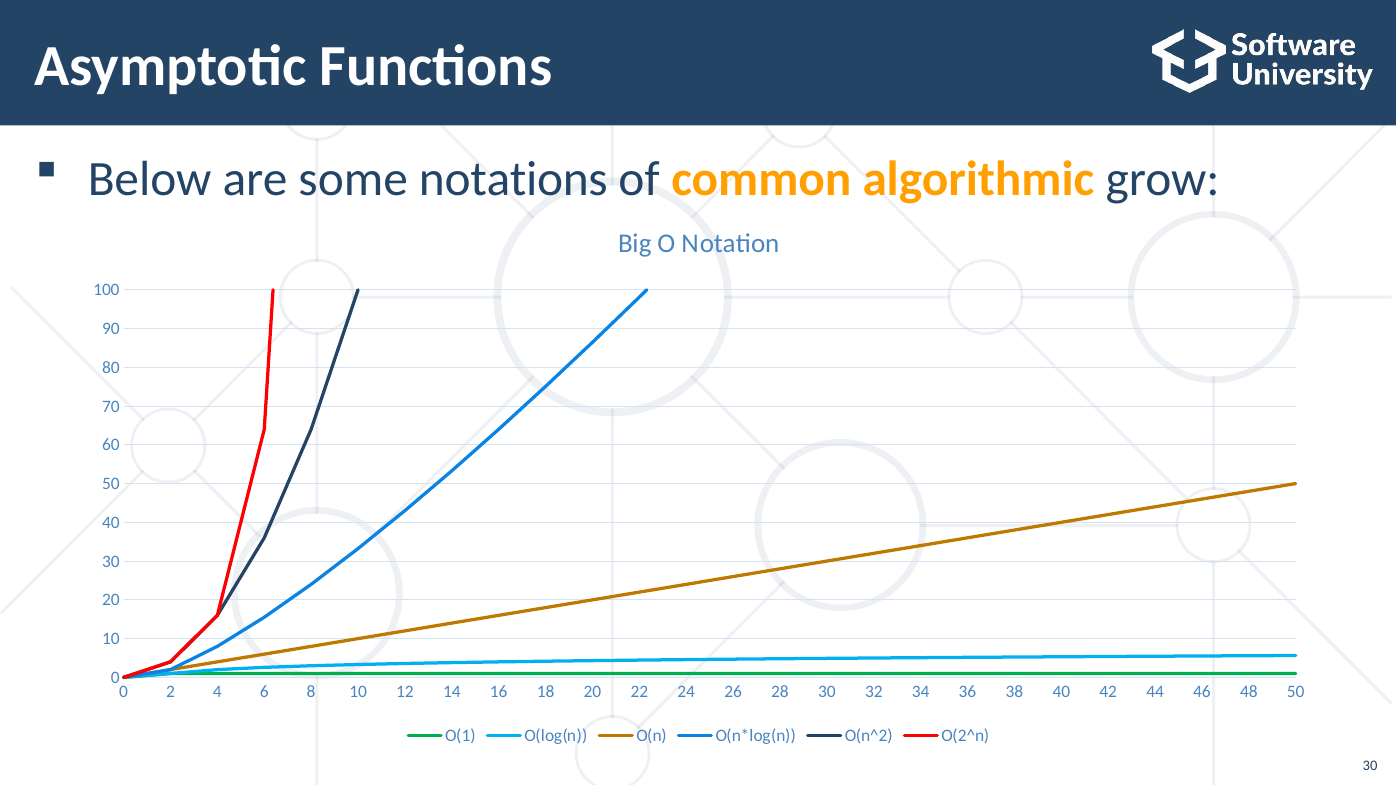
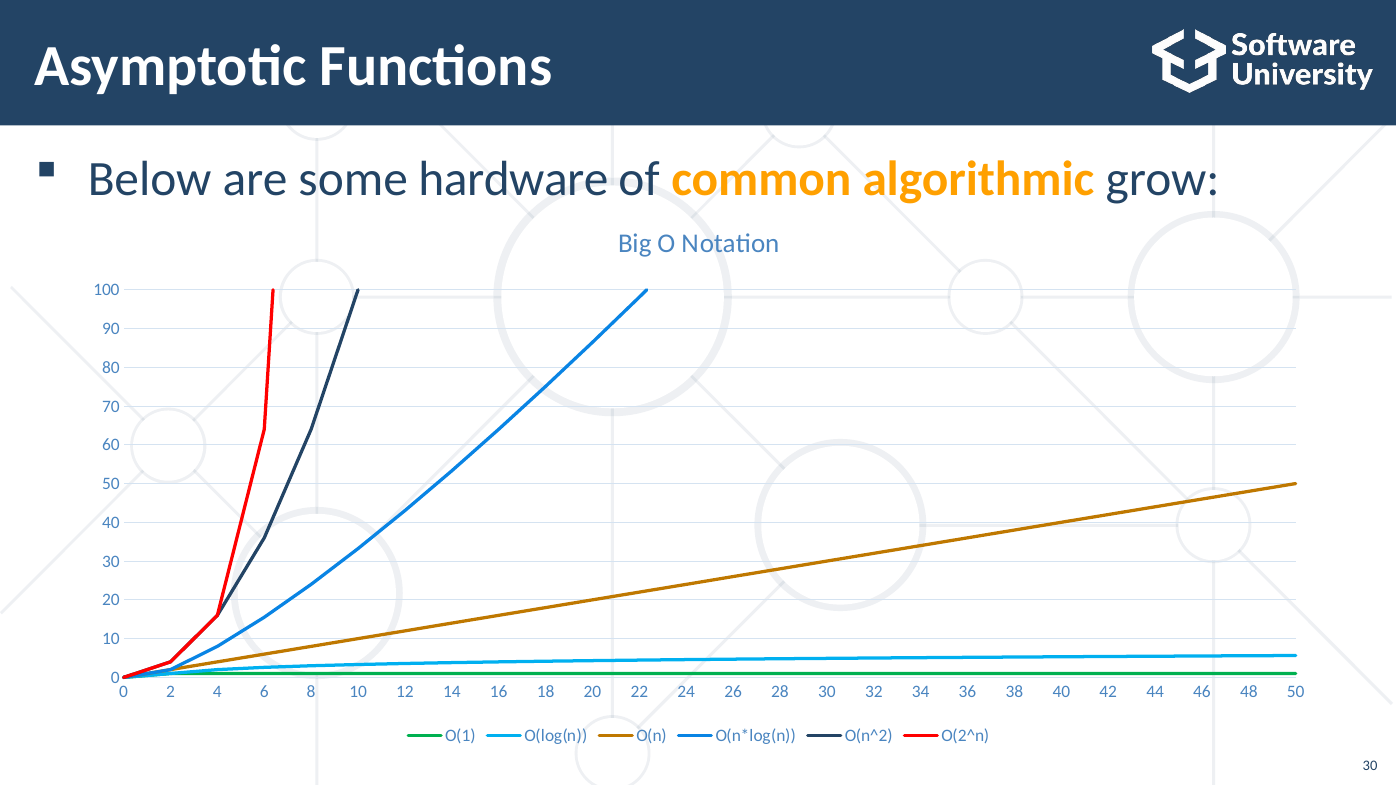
notations: notations -> hardware (513, 179)
